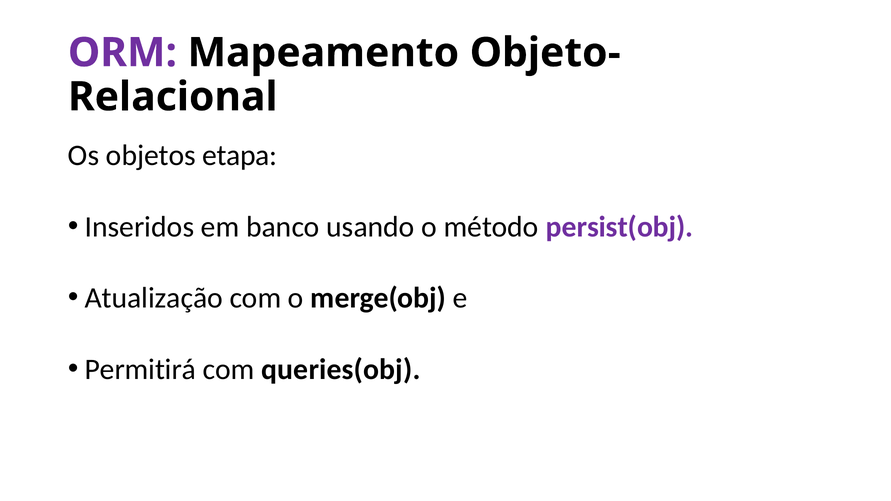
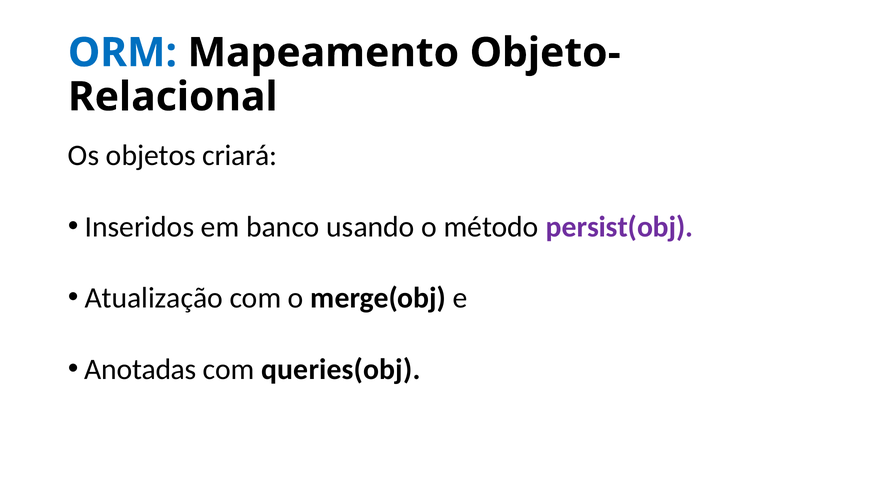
ORM colour: purple -> blue (122, 53)
etapa: etapa -> criará (240, 156)
Permitirá: Permitirá -> Anotadas (140, 369)
